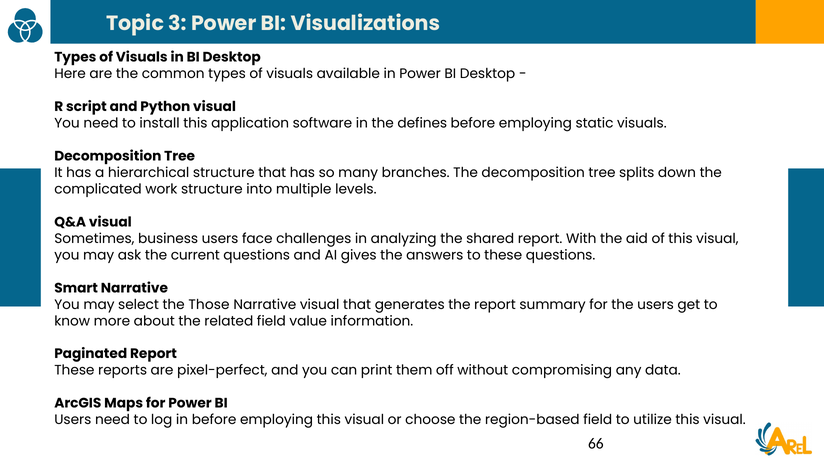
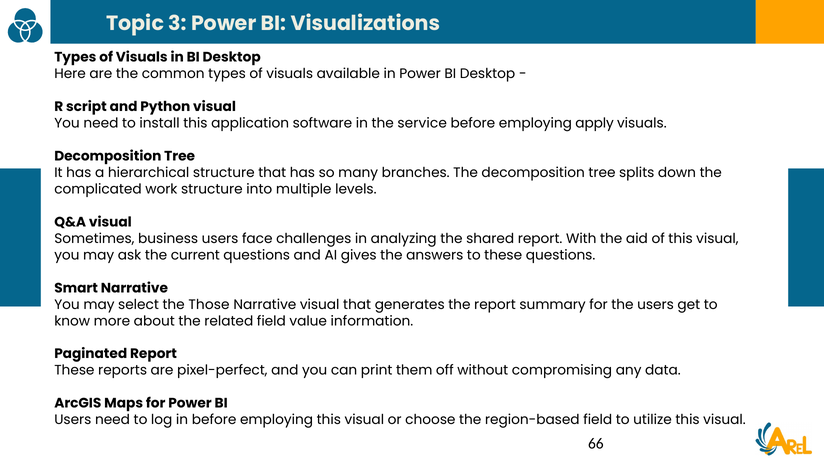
defines: defines -> service (422, 123)
static: static -> apply (595, 123)
